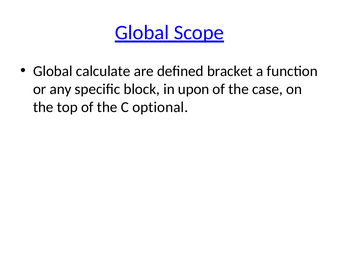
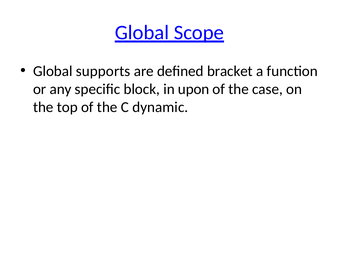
calculate: calculate -> supports (103, 71)
optional: optional -> dynamic (160, 107)
